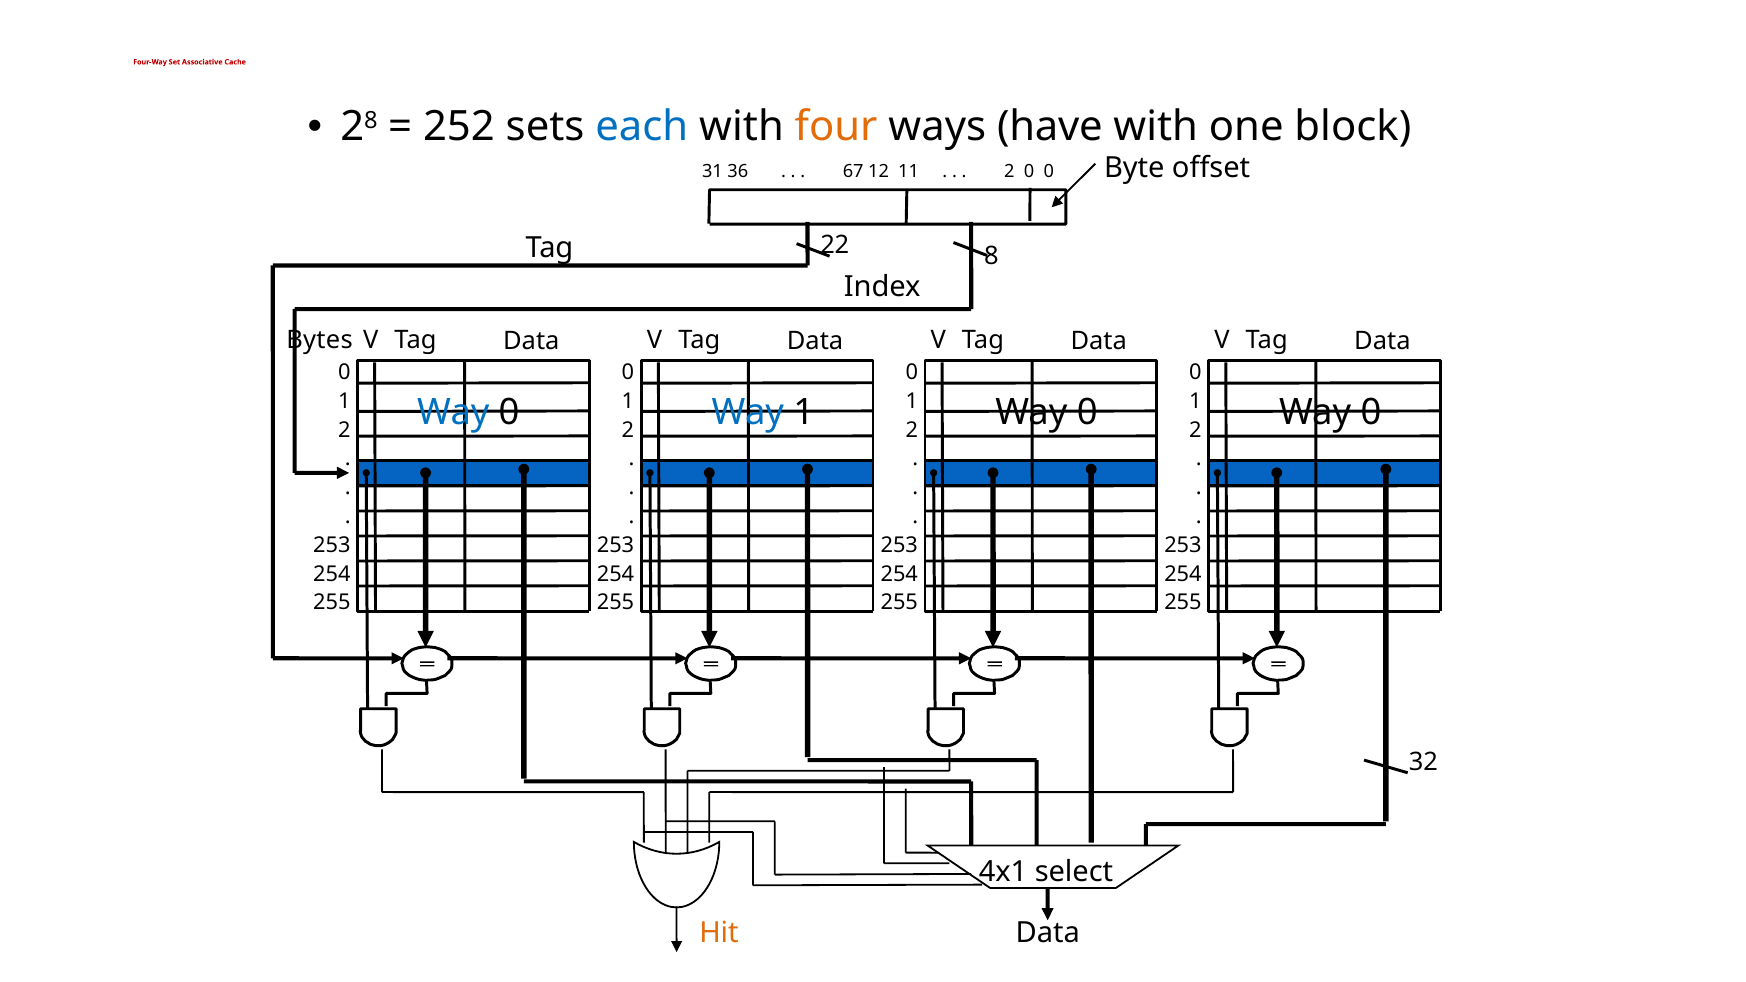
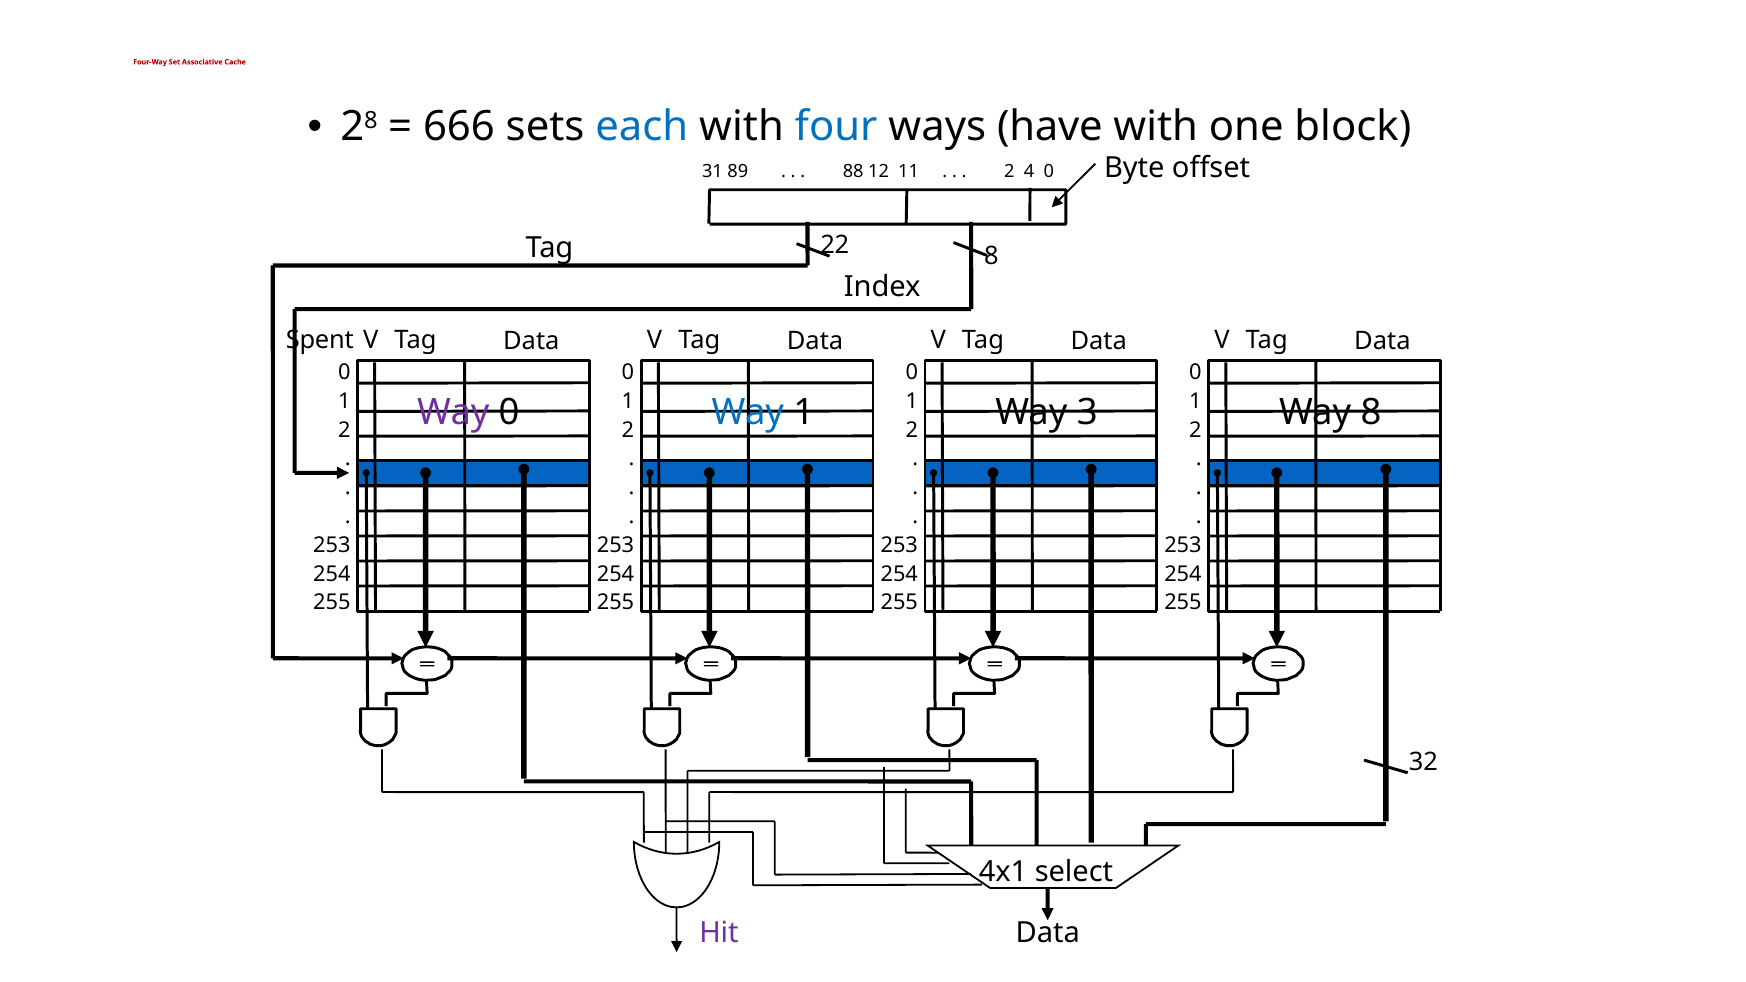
252: 252 -> 666 (459, 127)
four colour: orange -> blue (836, 127)
36: 36 -> 89 (738, 171)
67: 67 -> 88 (853, 171)
2 0: 0 -> 4 (1029, 171)
Bytes: Bytes -> Spent (320, 340)
Way colour: blue -> purple (453, 413)
1 Way 0: 0 -> 3 (1087, 413)
0: 0 -> 8 (1371, 413)
Hit colour: orange -> purple (719, 933)
